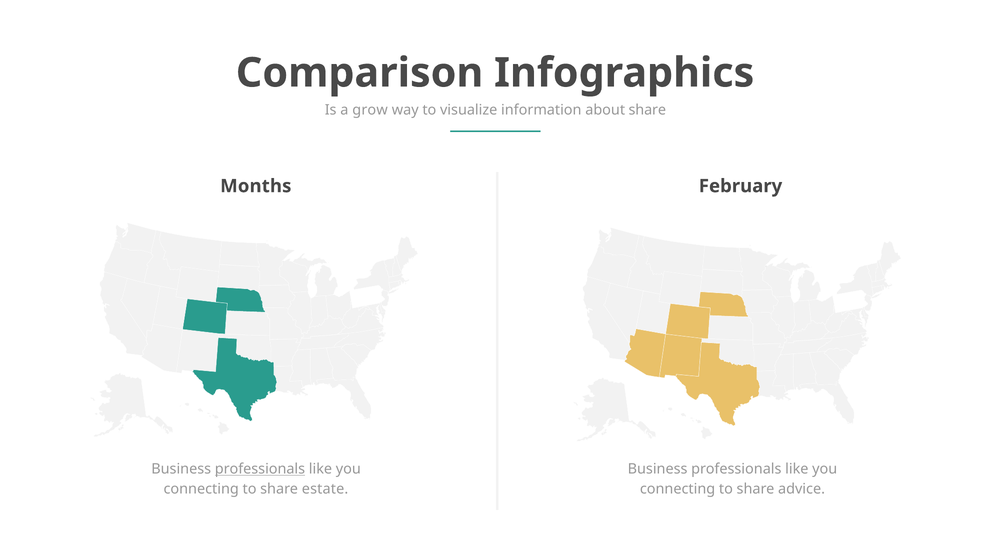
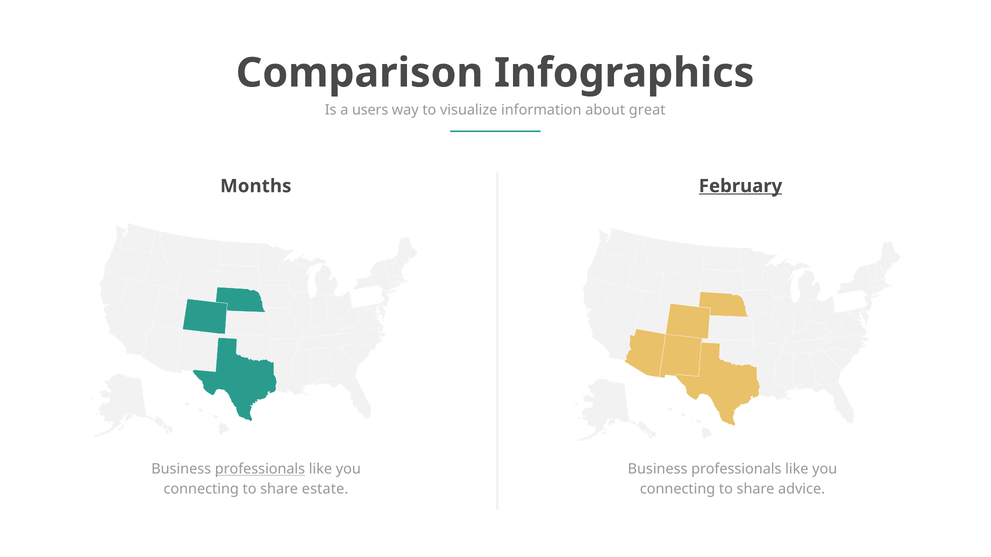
grow: grow -> users (370, 110)
about share: share -> great (647, 110)
February underline: none -> present (740, 186)
